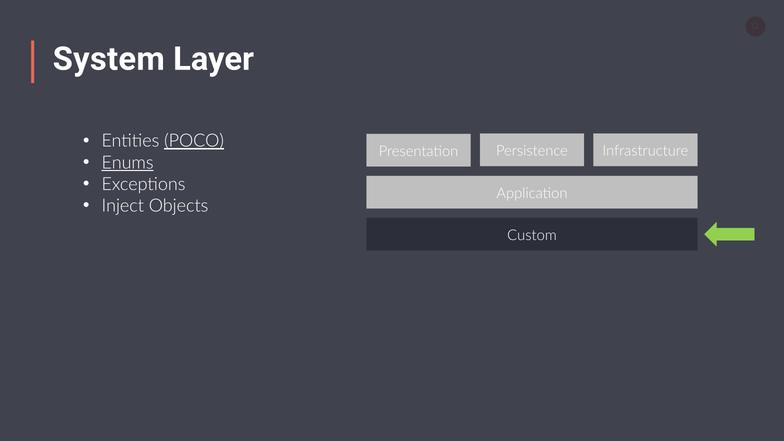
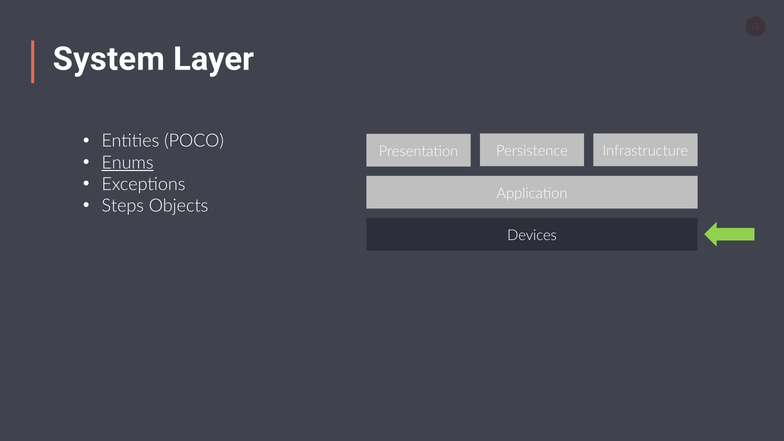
POCO underline: present -> none (194, 141)
Inject: Inject -> Steps (123, 206)
Custom: Custom -> Devices (532, 235)
